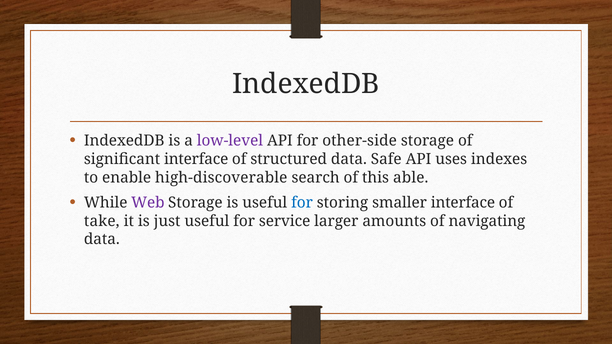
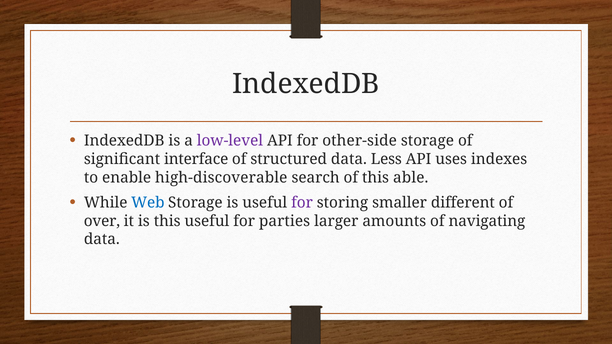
Safe: Safe -> Less (386, 159)
Web colour: purple -> blue (148, 203)
for colour: blue -> purple (302, 203)
smaller interface: interface -> different (463, 203)
take: take -> over (102, 221)
is just: just -> this (167, 221)
service: service -> parties (285, 221)
